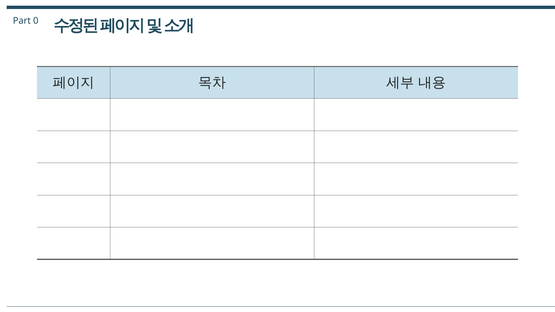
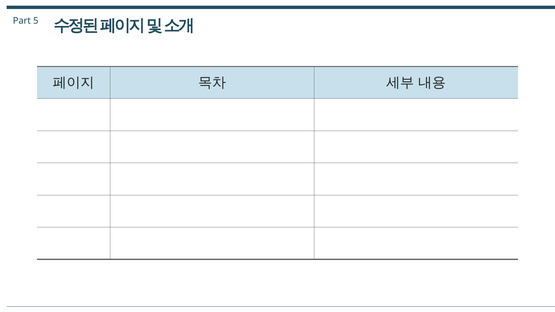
0: 0 -> 5 (36, 21)
